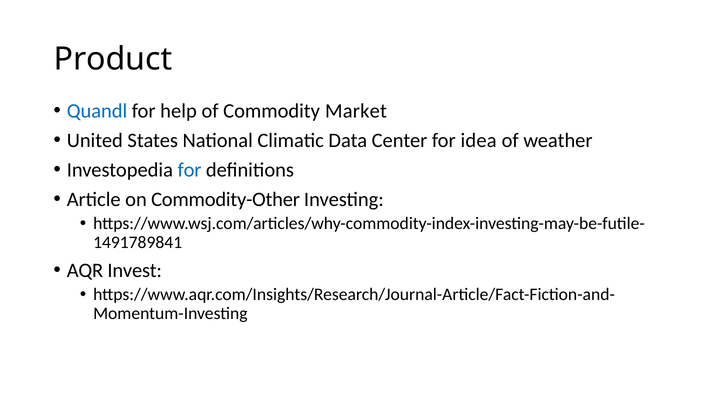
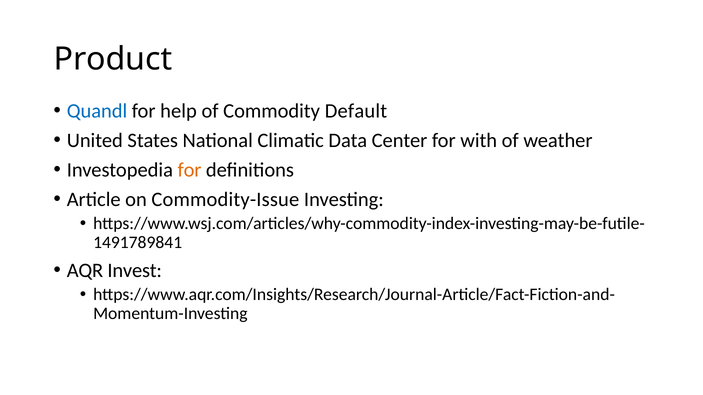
Market: Market -> Default (356, 111)
idea: idea -> with (479, 141)
for colour: blue -> orange (189, 170)
Commodity-Other: Commodity-Other -> Commodity-Issue (225, 200)
